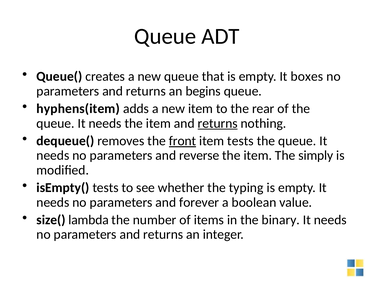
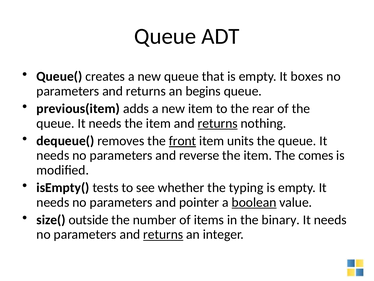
hyphens(item: hyphens(item -> previous(item (78, 109)
item tests: tests -> units (241, 141)
simply: simply -> comes (316, 155)
forever: forever -> pointer (199, 202)
boolean underline: none -> present (254, 202)
lambda: lambda -> outside (89, 220)
returns underline: none -> present (163, 234)
